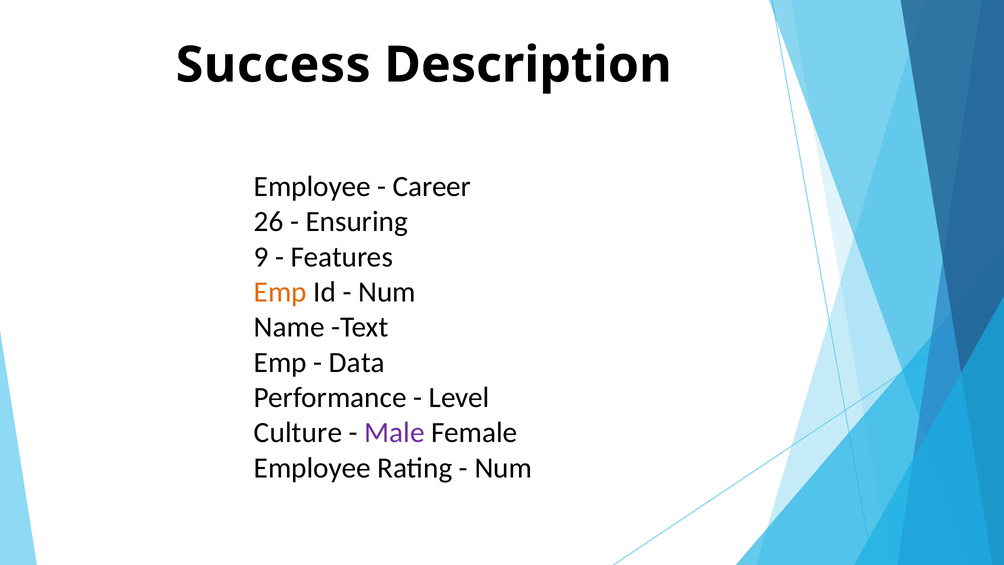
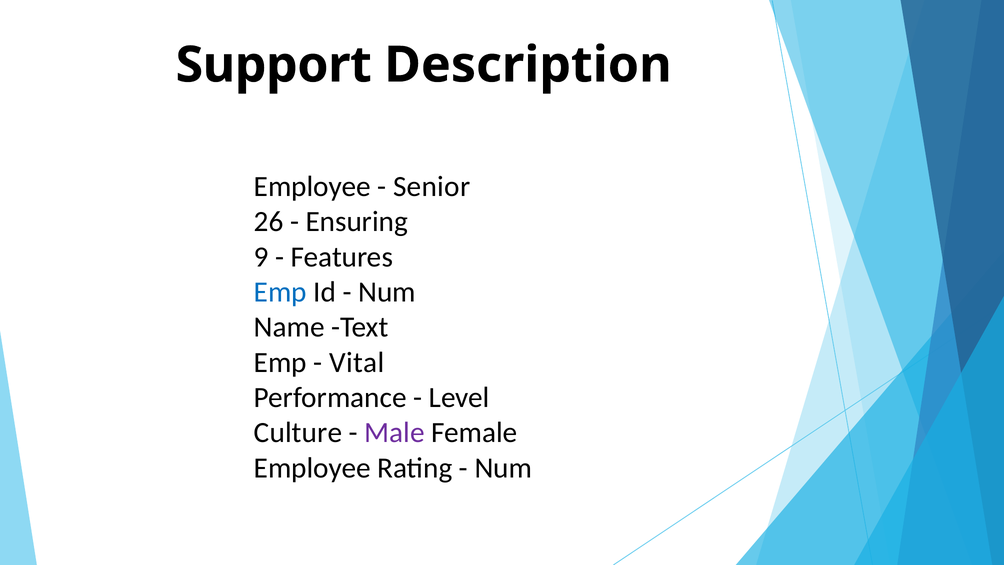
Success: Success -> Support (274, 65)
Career: Career -> Senior (432, 186)
Emp colour: orange -> blue (280, 292)
Data: Data -> Vital (357, 362)
